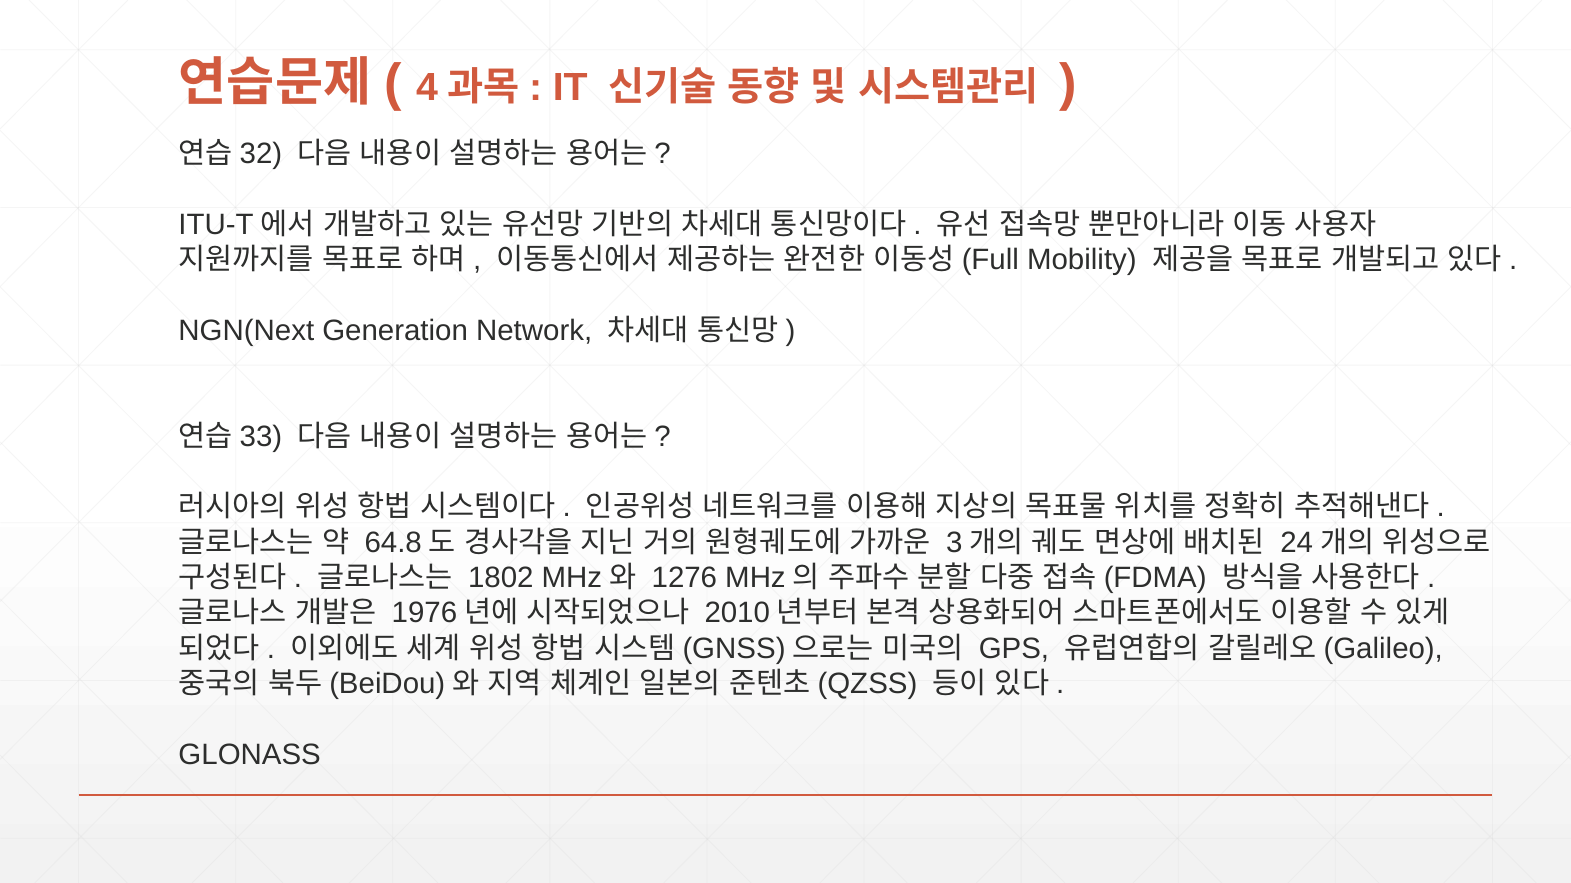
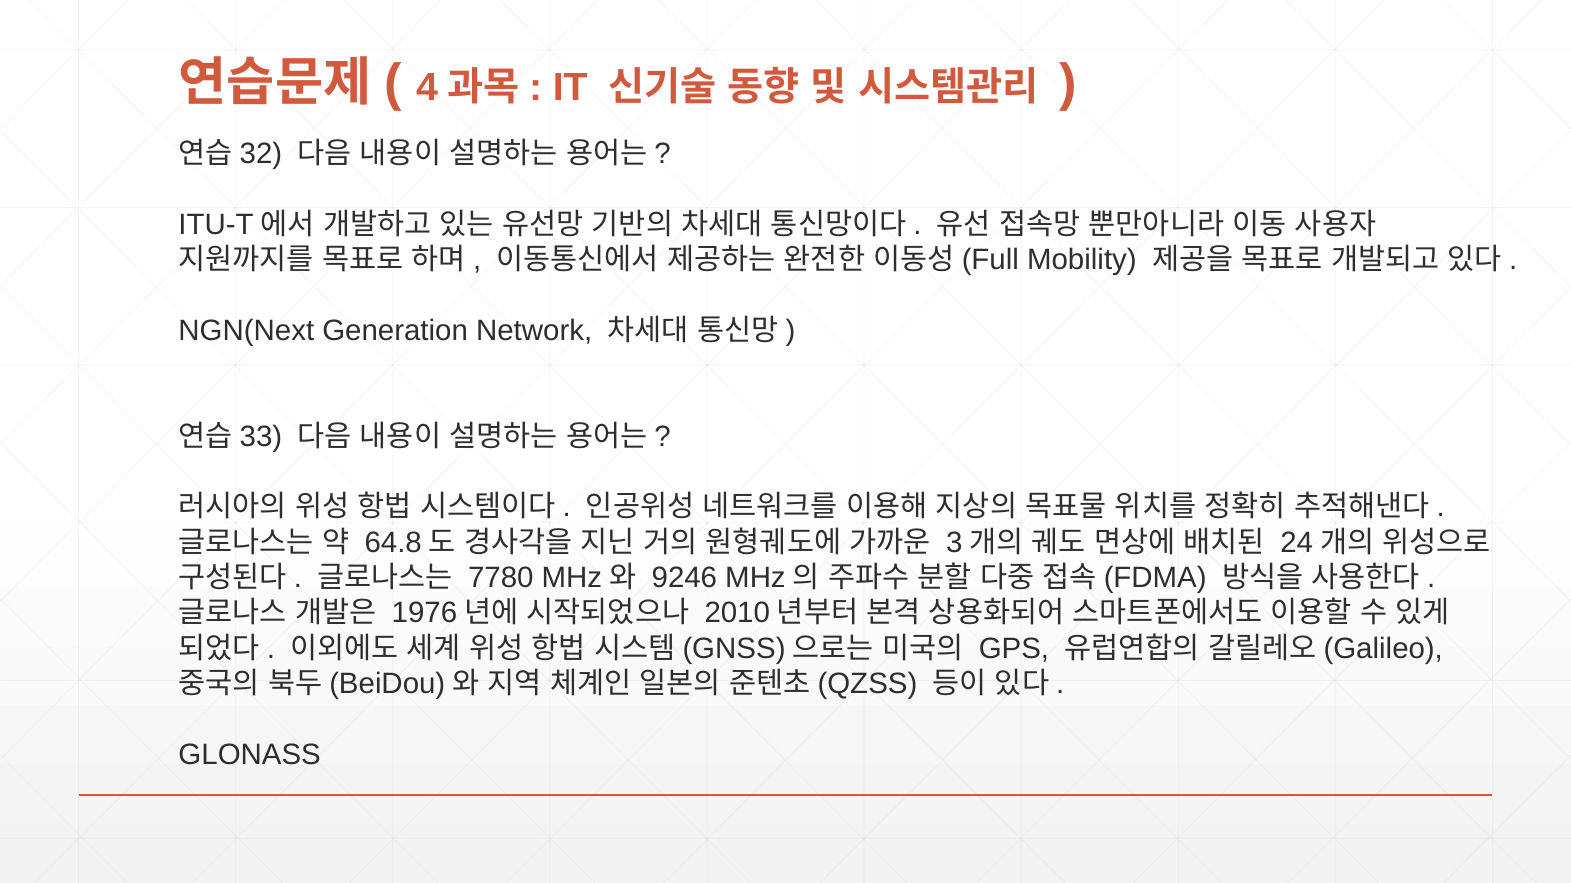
1802: 1802 -> 7780 (501, 578)
1276: 1276 -> 9246 (684, 578)
